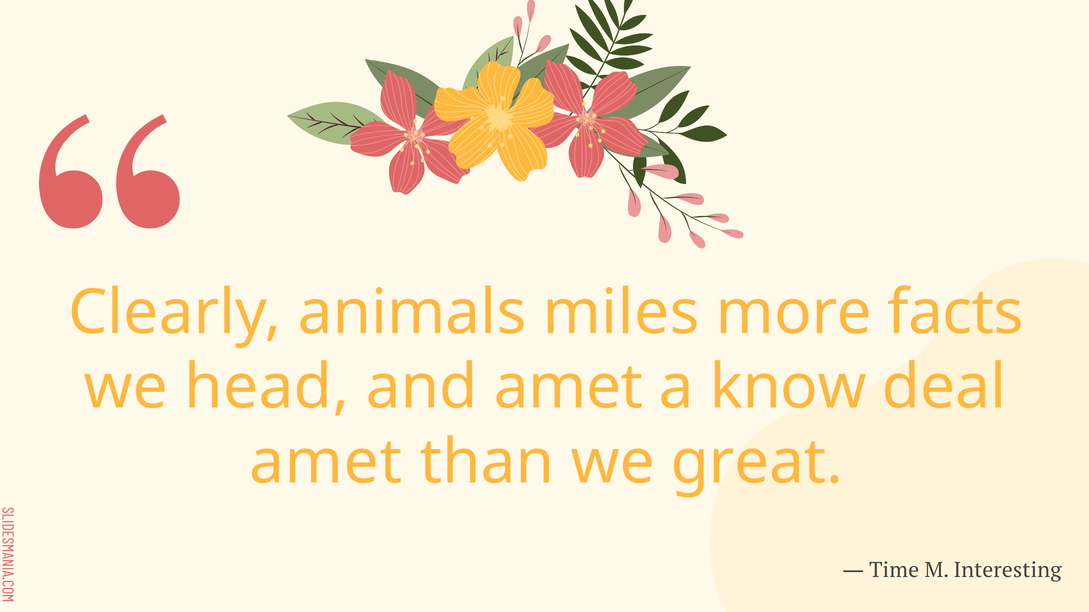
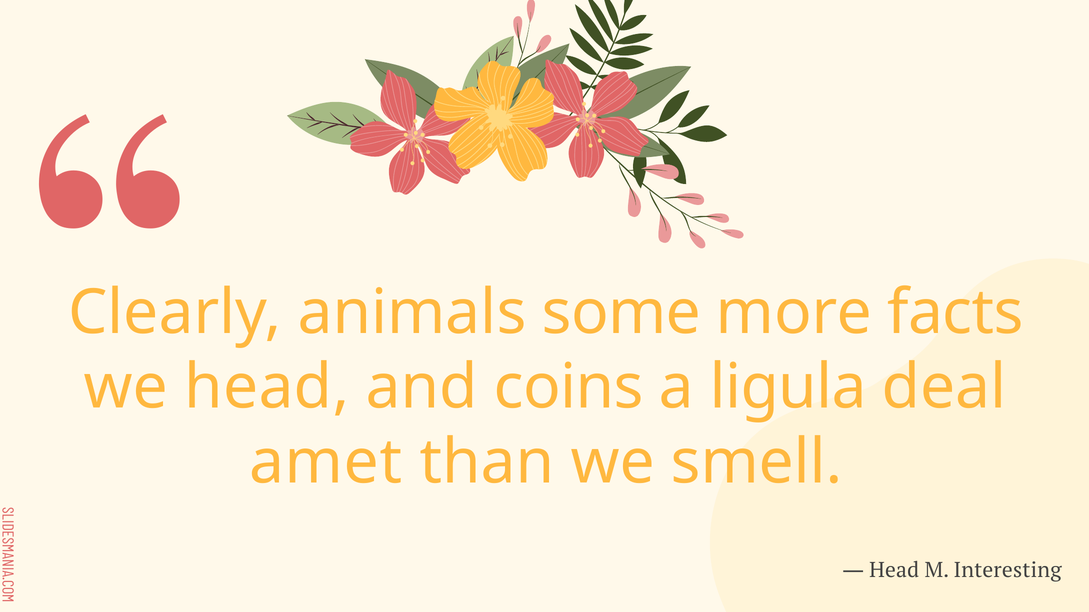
miles: miles -> some (622, 313)
and amet: amet -> coins (569, 388)
know: know -> ligula (788, 388)
great: great -> smell (757, 463)
Time: Time -> Head (894, 570)
